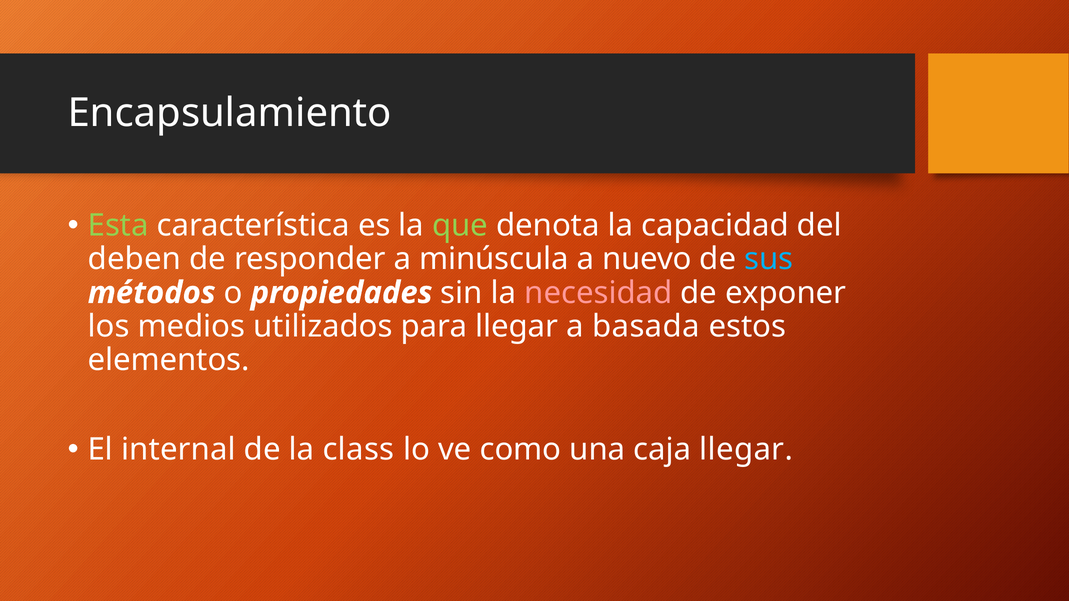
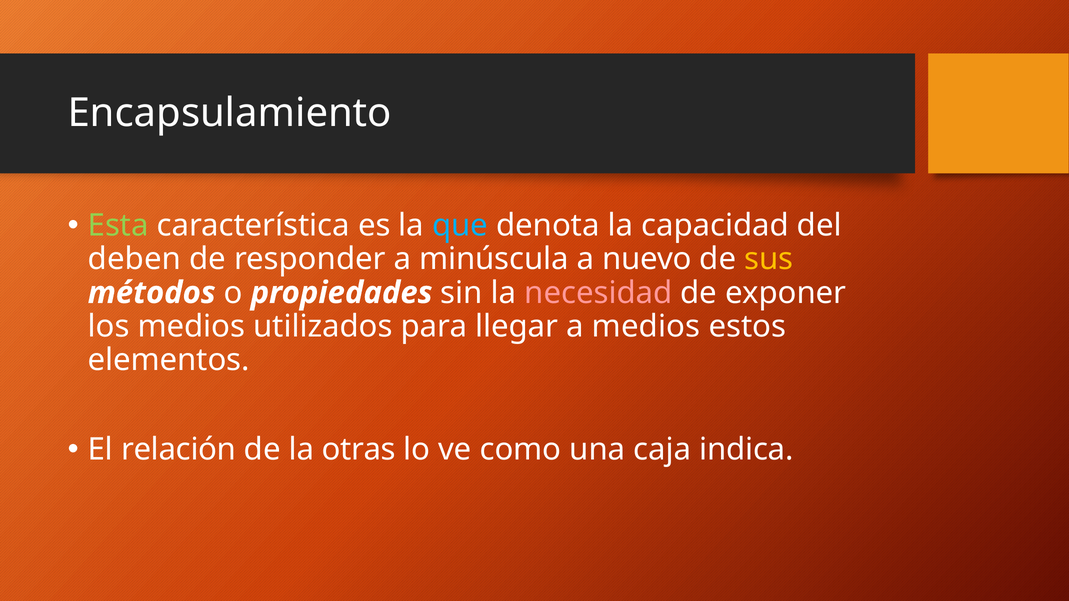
que colour: light green -> light blue (460, 226)
sus colour: light blue -> yellow (769, 259)
a basada: basada -> medios (646, 327)
internal: internal -> relación (179, 450)
class: class -> otras (359, 450)
caja llegar: llegar -> indica (746, 450)
